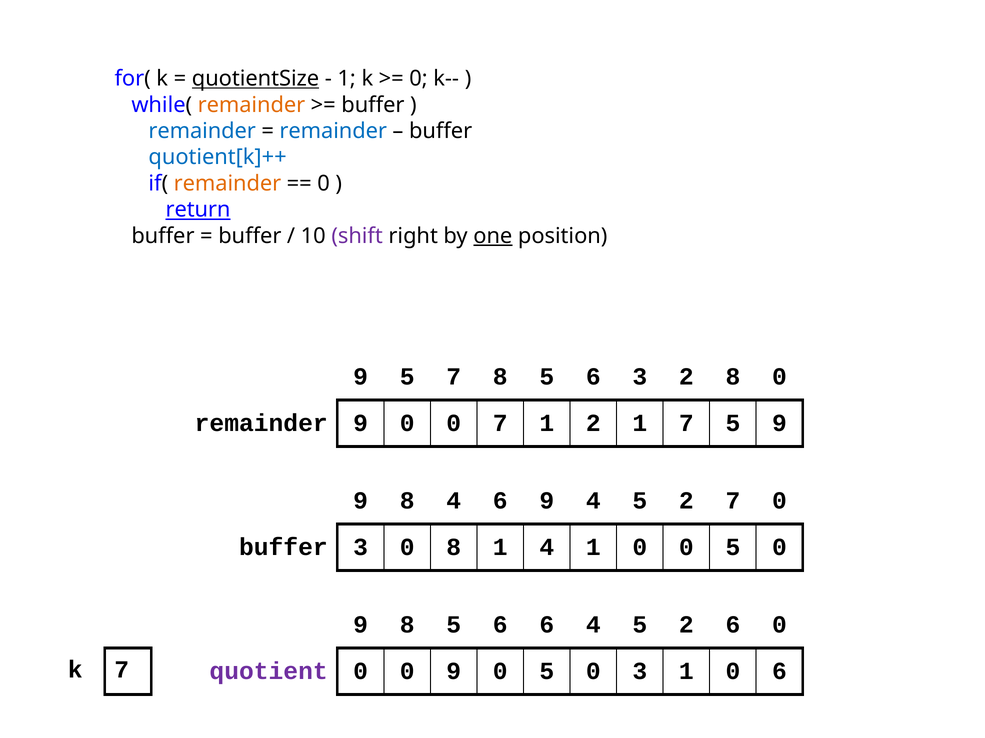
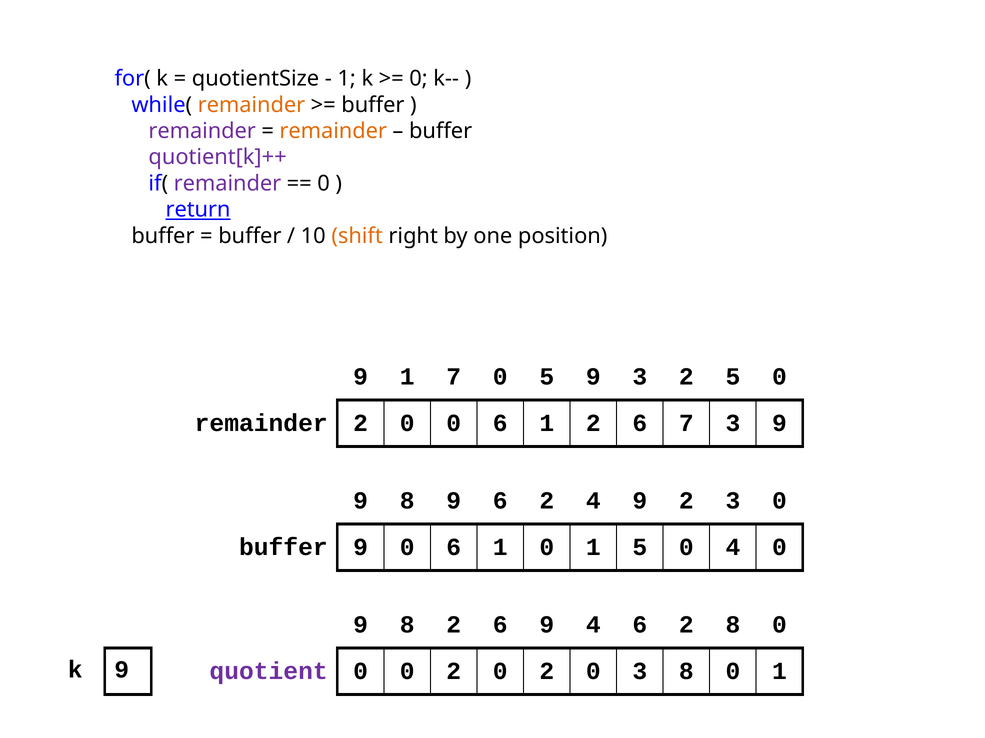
quotientSize underline: present -> none (256, 79)
remainder colour: blue -> purple (202, 131)
remainder colour: blue -> orange (333, 131)
quotient[k]++ colour: blue -> purple (218, 157)
remainder colour: orange -> purple (227, 184)
shift colour: purple -> orange (357, 236)
one underline: present -> none (493, 236)
9 5: 5 -> 1 (407, 377)
7 8: 8 -> 0 (500, 377)
6: 6 -> 9 (593, 377)
2 8: 8 -> 5 (733, 377)
remainder 9: 9 -> 2 (361, 424)
0 0 7: 7 -> 6 (500, 424)
1 2 1: 1 -> 6 (640, 424)
7 5: 5 -> 3 (733, 424)
8 4: 4 -> 9 (454, 501)
9: 9 -> 2 (547, 501)
5: 5 -> 9 (640, 501)
2 7: 7 -> 3 (733, 501)
buffer 3: 3 -> 9 (361, 548)
8: 8 -> 6 (454, 548)
1 4: 4 -> 0 (547, 548)
0: 0 -> 5 (640, 548)
5: 5 -> 4 (733, 548)
9 8 5: 5 -> 2 (454, 625)
6 6: 6 -> 9 (547, 625)
5: 5 -> 6 (640, 625)
2 6: 6 -> 8 (733, 625)
k 7: 7 -> 9 (122, 670)
0 0 9: 9 -> 2 (454, 672)
5: 5 -> 2 (547, 672)
3 1: 1 -> 8 (686, 672)
6: 6 -> 1 (779, 672)
